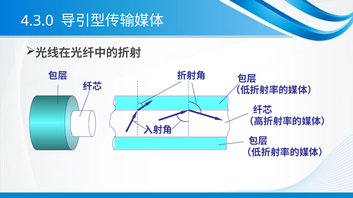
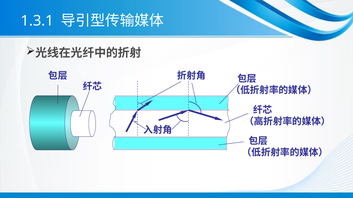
4.3.0: 4.3.0 -> 1.3.1 (37, 21)
